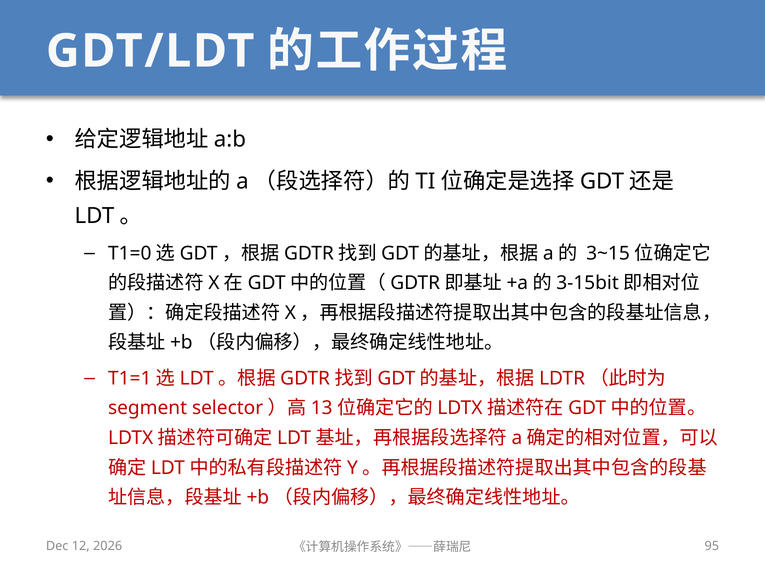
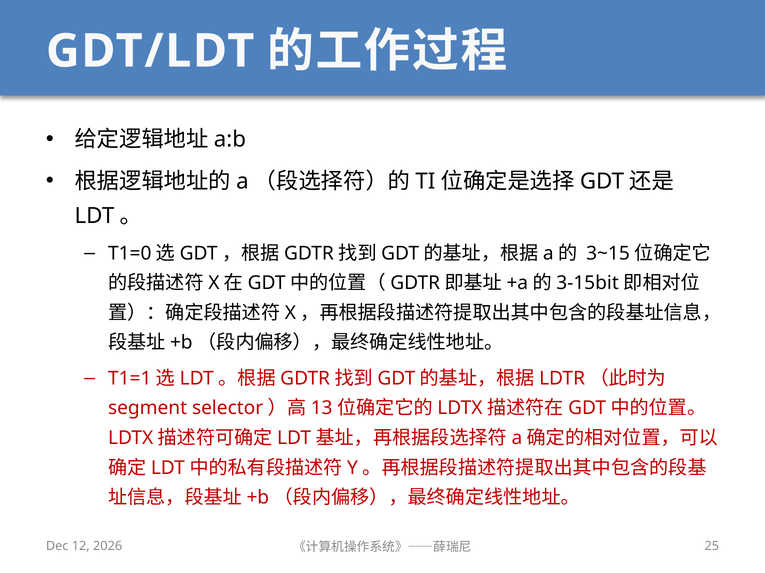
95: 95 -> 25 (712, 547)
